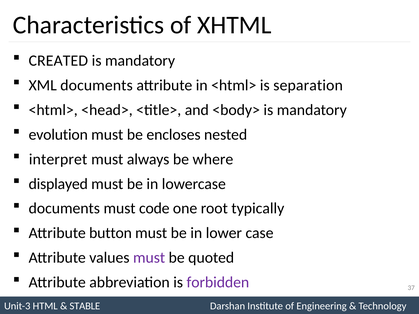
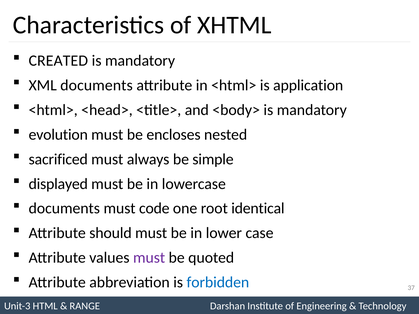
separation: separation -> application (308, 85)
interpret: interpret -> sacrificed (58, 159)
where: where -> simple (213, 159)
typically: typically -> identical (258, 209)
button: button -> should (110, 233)
forbidden colour: purple -> blue (218, 283)
STABLE: STABLE -> RANGE (85, 306)
